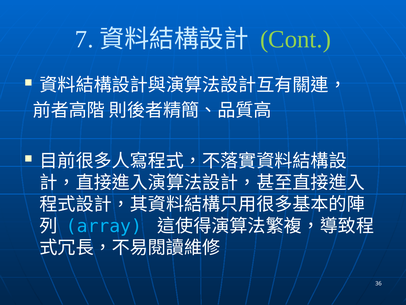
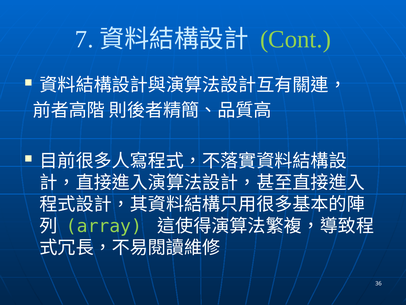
array colour: light blue -> light green (104, 226)
